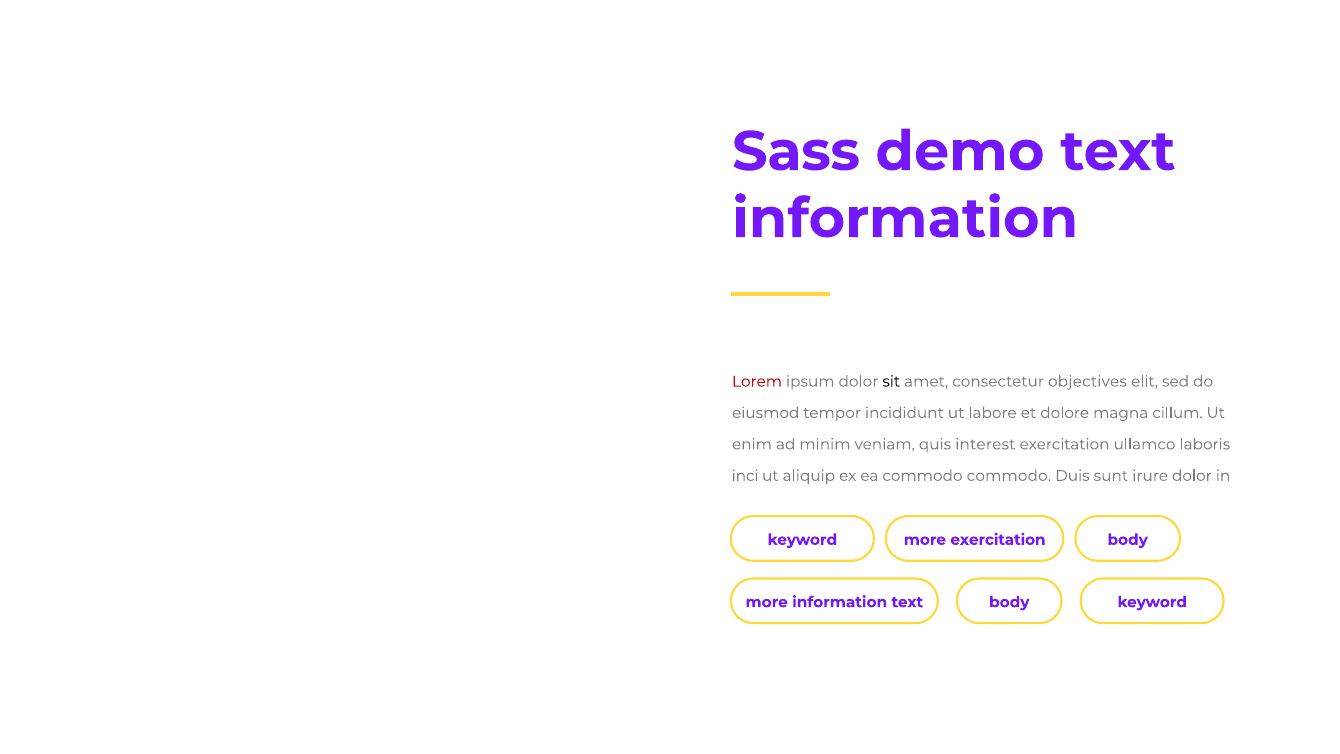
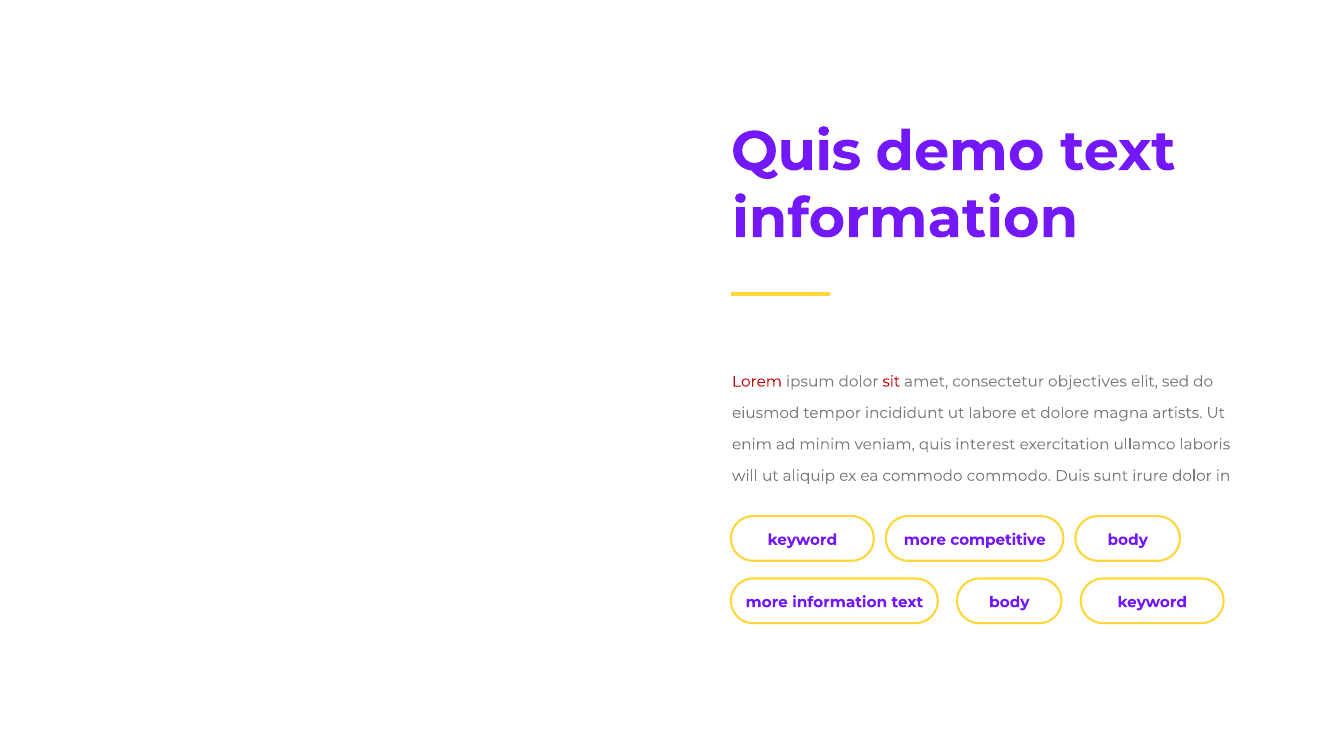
Sass: Sass -> Quis (796, 152)
sit colour: black -> red (891, 381)
cillum: cillum -> artists (1177, 413)
inci: inci -> will (745, 476)
more exercitation: exercitation -> competitive (998, 540)
